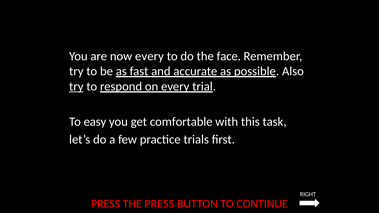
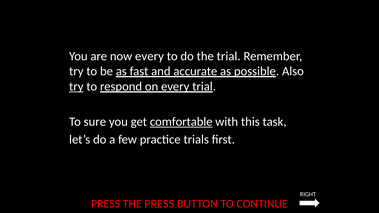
the face: face -> trial (229, 56)
easy: easy -> sure (95, 122)
comfortable underline: none -> present (181, 122)
